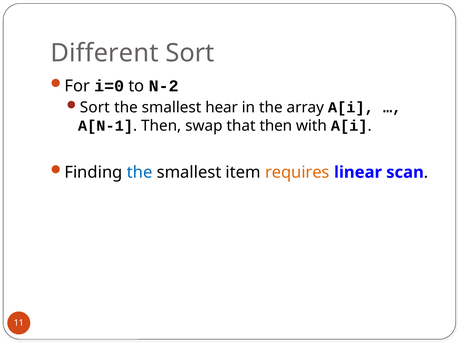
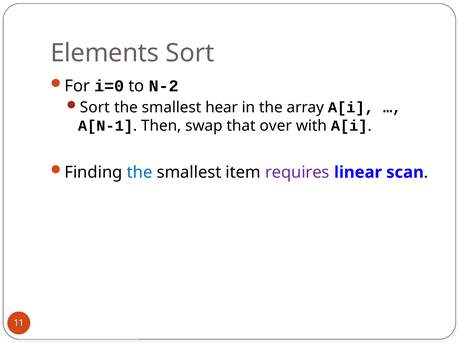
Different: Different -> Elements (105, 53)
that then: then -> over (276, 126)
requires colour: orange -> purple (297, 172)
